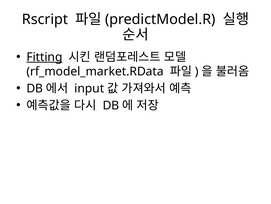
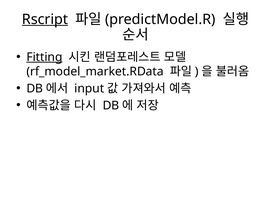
Rscript underline: none -> present (45, 19)
